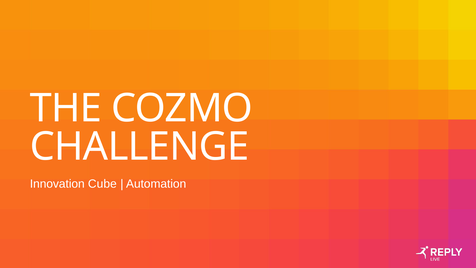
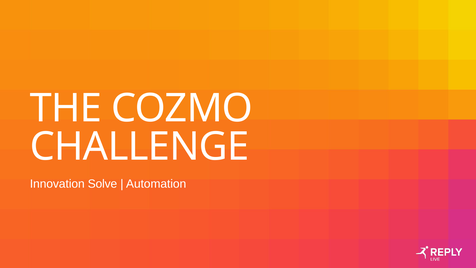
Cube: Cube -> Solve (102, 184)
